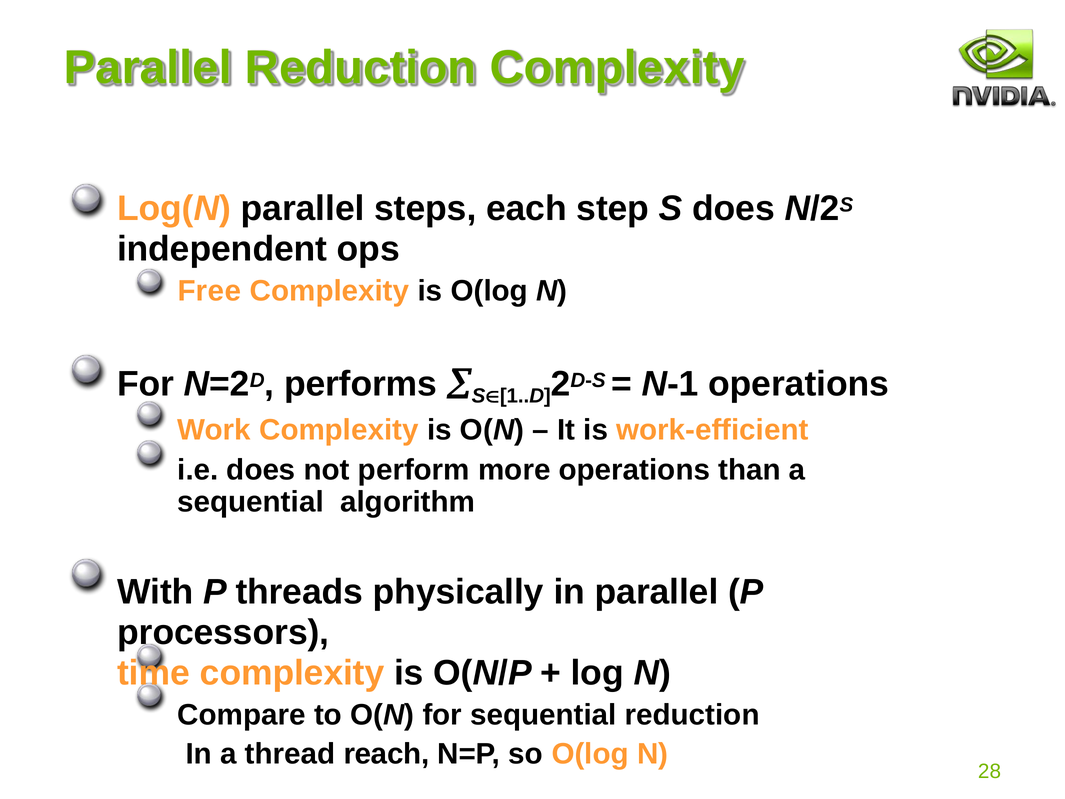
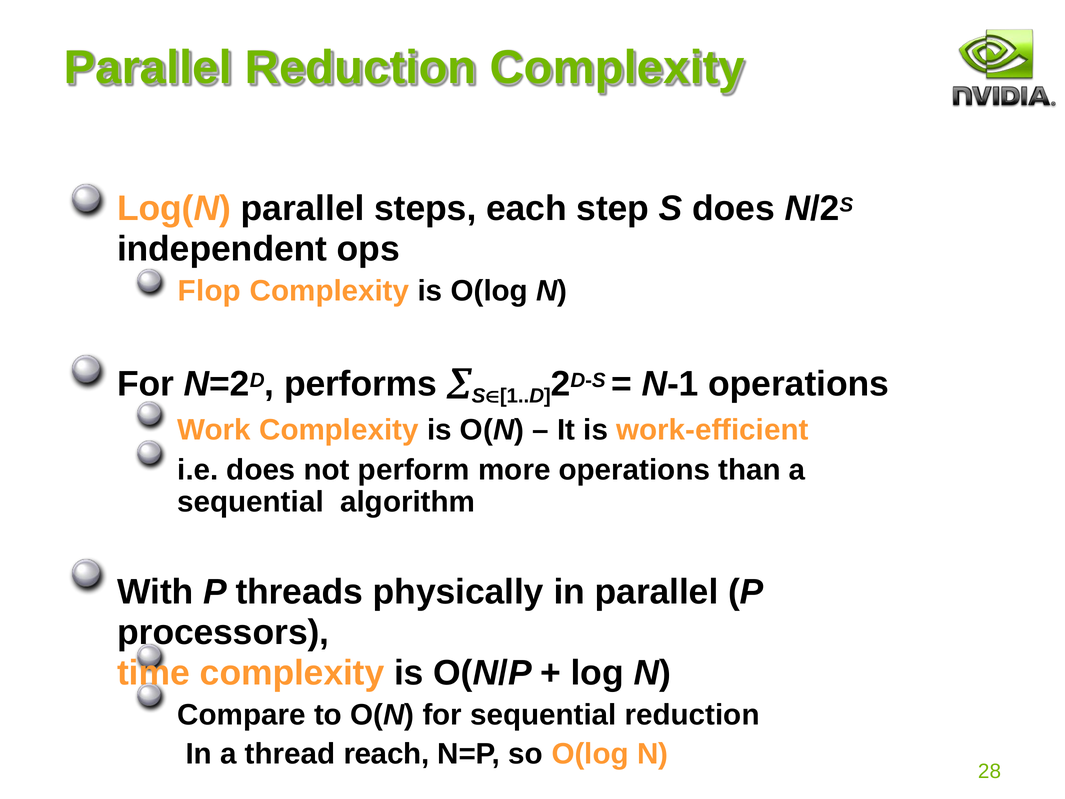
Free: Free -> Flop (209, 291)
